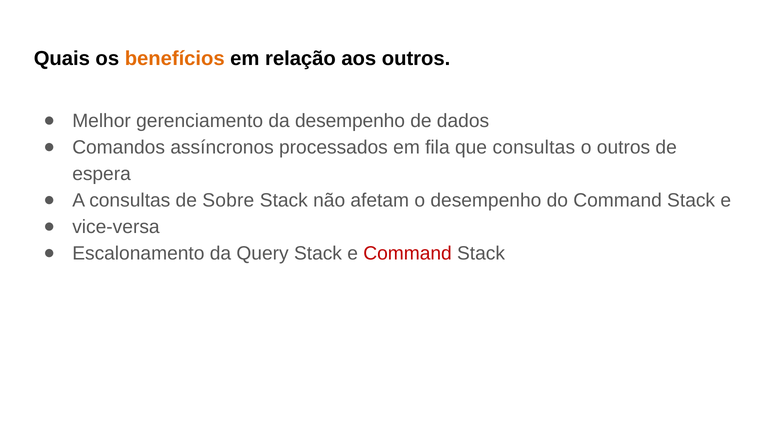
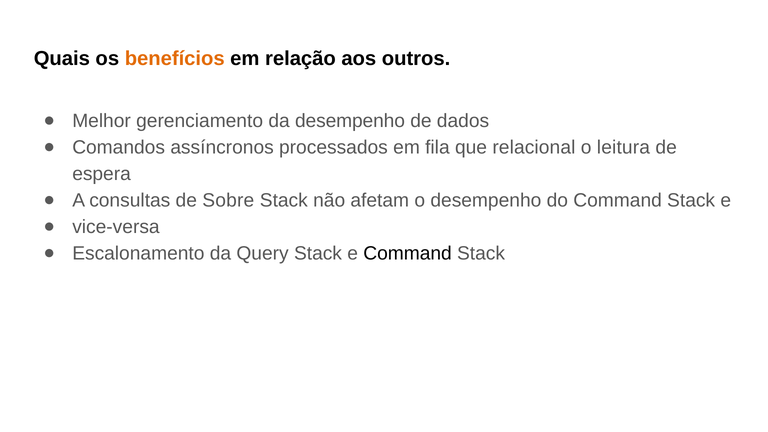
que consultas: consultas -> relacional (534, 147)
o outros: outros -> leitura (623, 147)
Command colour: red -> black (408, 253)
